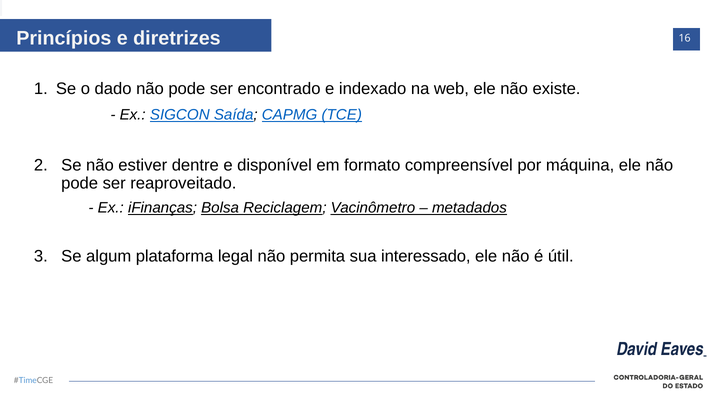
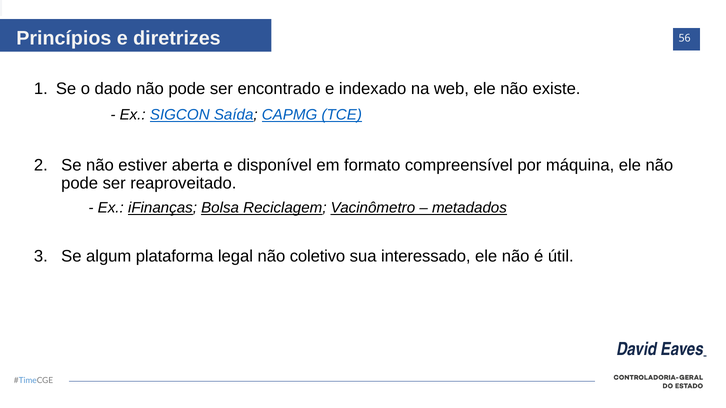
16: 16 -> 56 (685, 38)
dentre: dentre -> aberta (195, 165)
permita: permita -> coletivo (318, 257)
